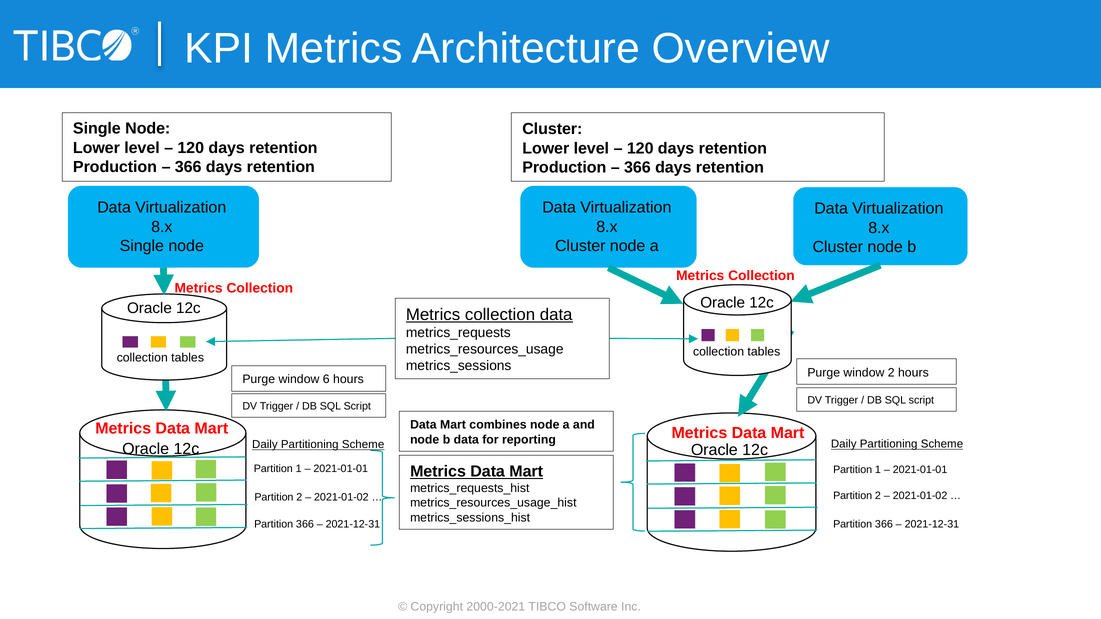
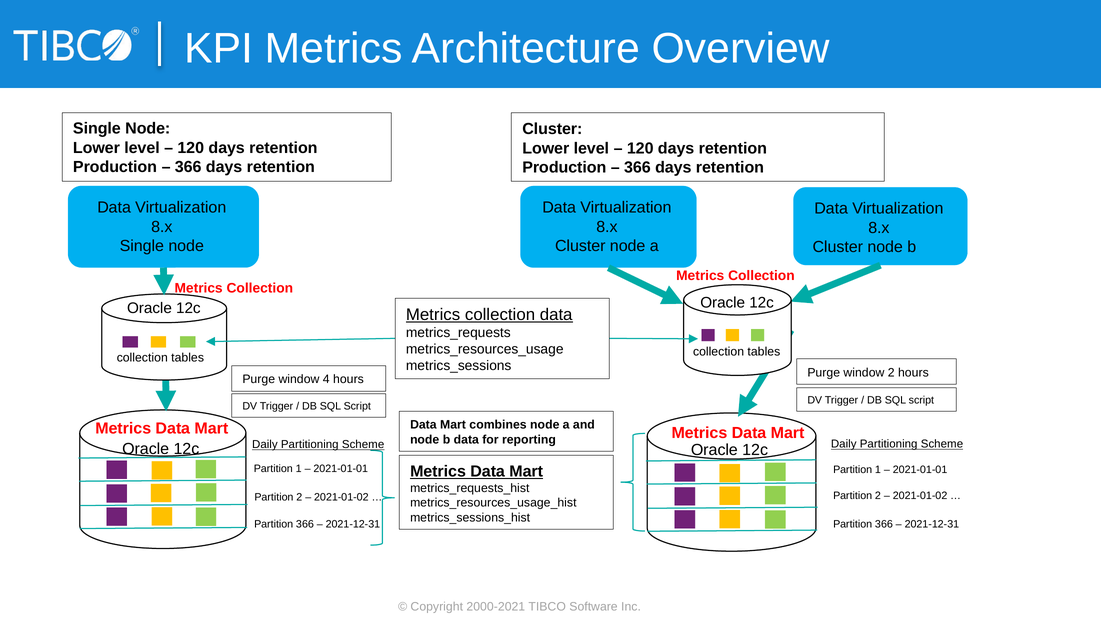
6: 6 -> 4 (326, 379)
